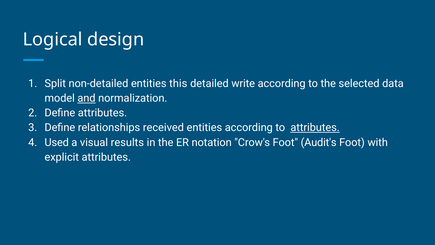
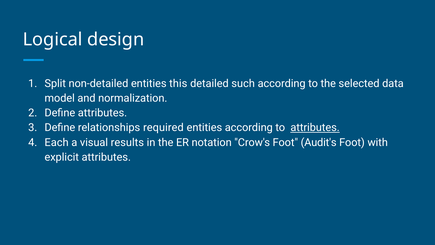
write: write -> such (243, 84)
and underline: present -> none (86, 98)
received: received -> required (163, 128)
Used: Used -> Each (57, 142)
